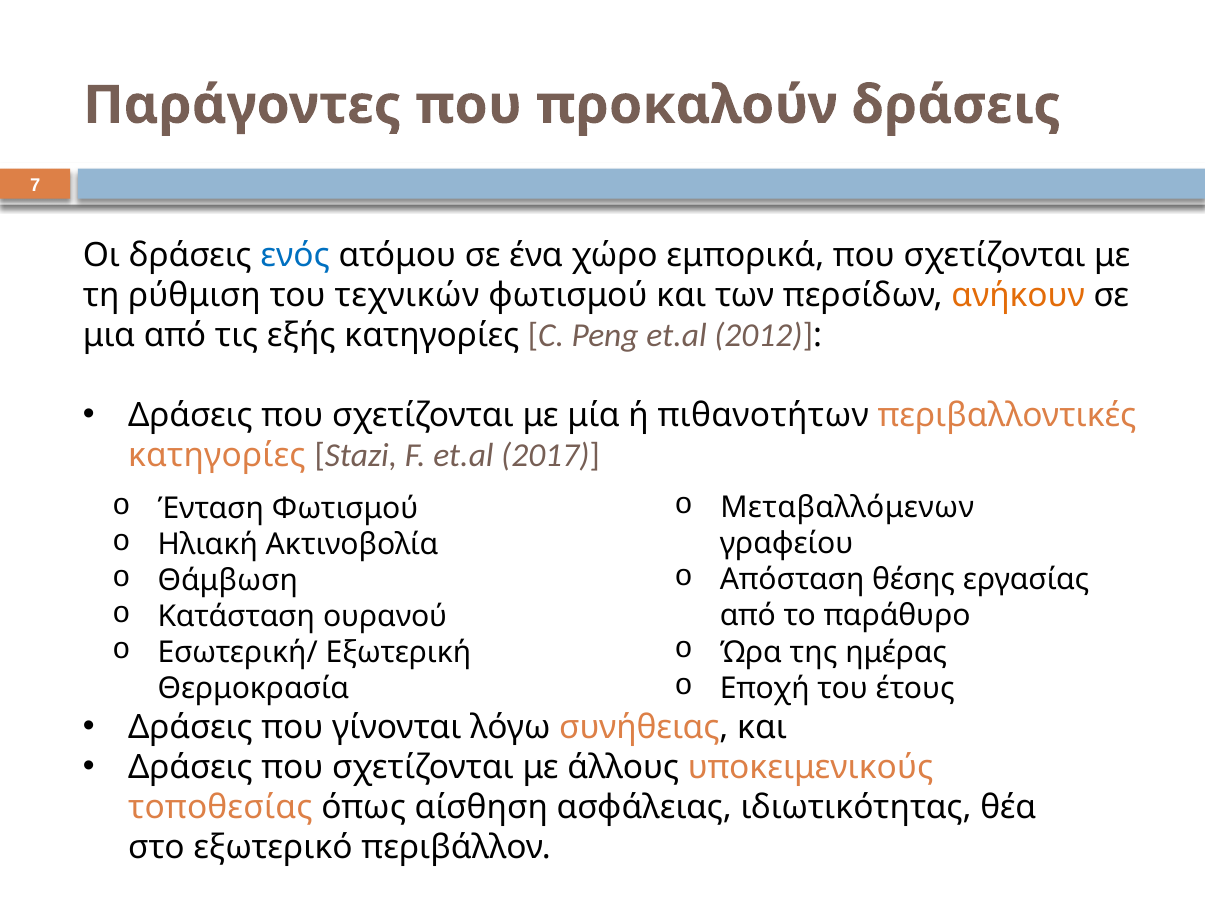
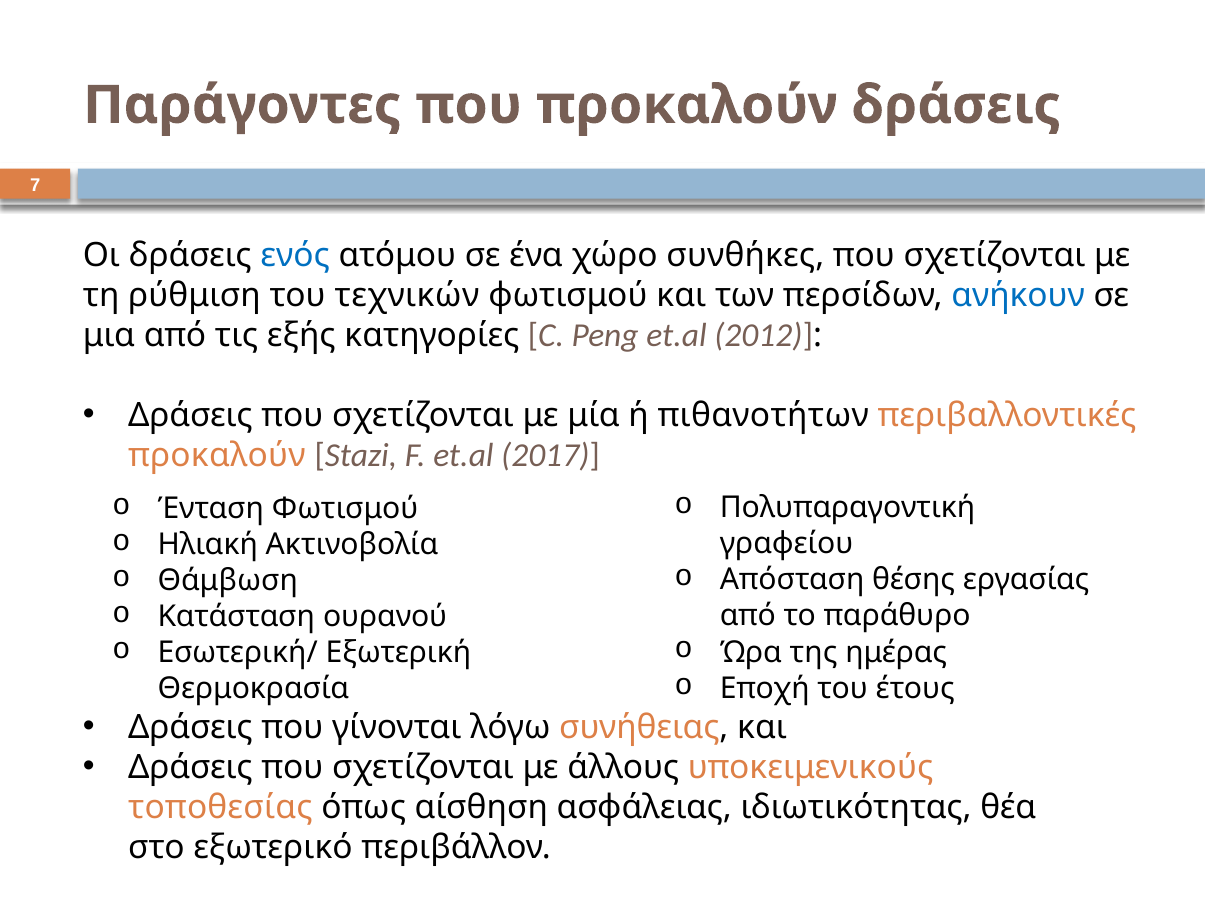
εμπορικά: εμπορικά -> συνθήκες (745, 255)
ανήκουν colour: orange -> blue (1018, 295)
κατηγορίες: κατηγορίες -> προκαλούν (217, 456)
Μεταβαλλόμενων: Μεταβαλλόμενων -> Πολυπαραγοντική (847, 508)
